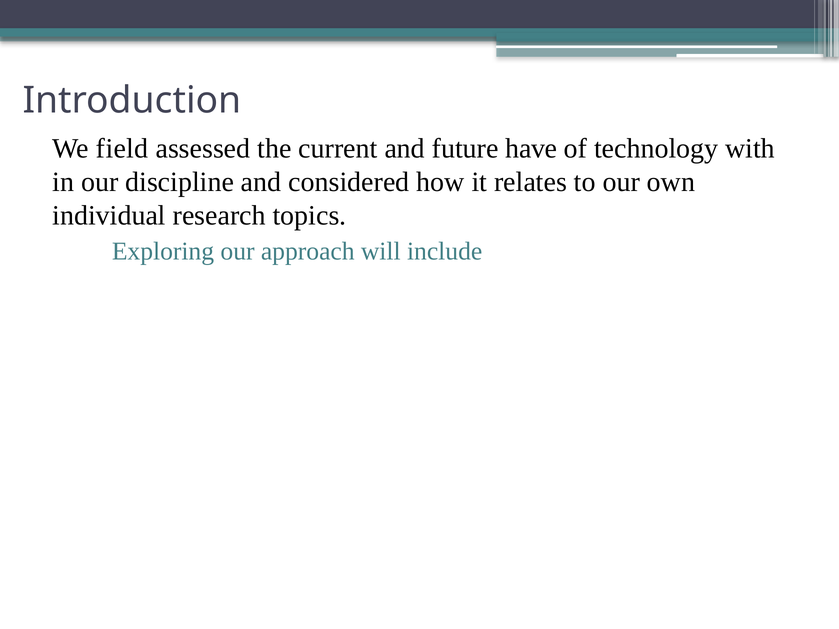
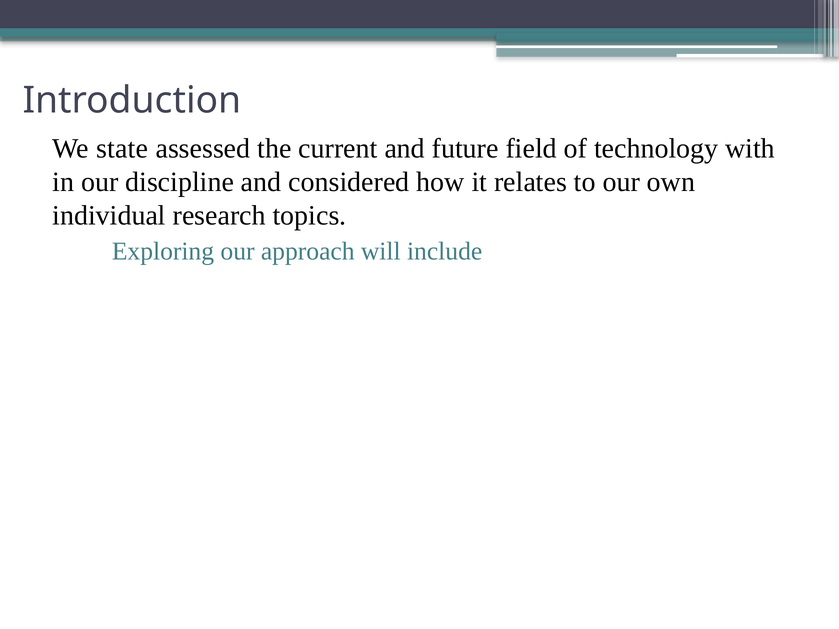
field: field -> state (122, 149)
have: have -> field (531, 149)
